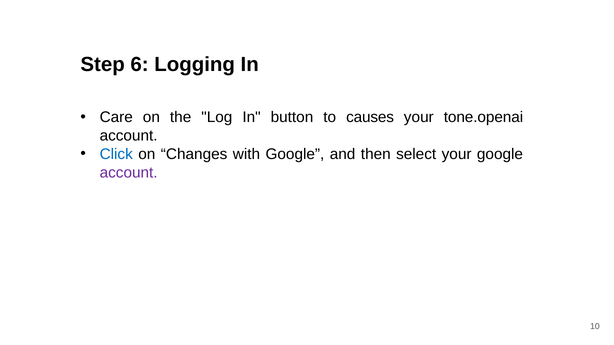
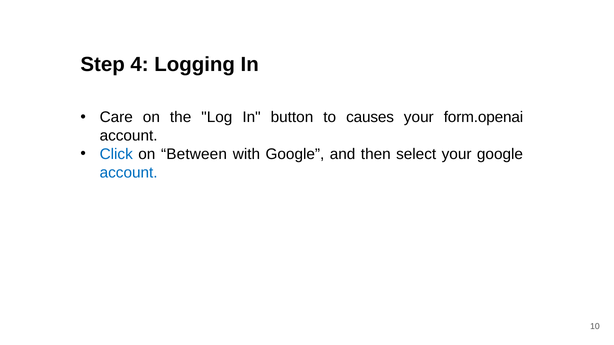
6: 6 -> 4 (140, 64)
tone.openai: tone.openai -> form.openai (484, 117)
Changes: Changes -> Between (194, 154)
account colour: purple -> blue (129, 173)
